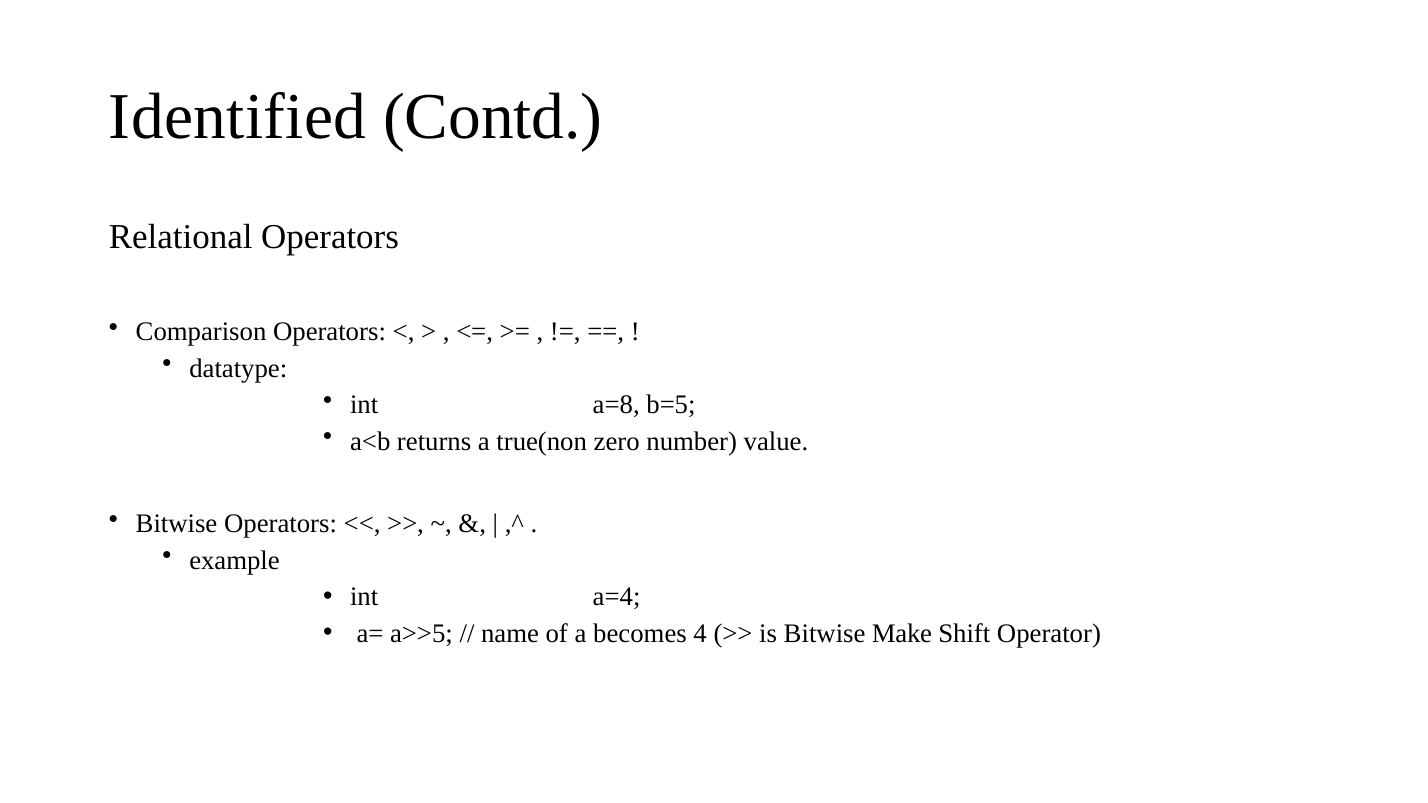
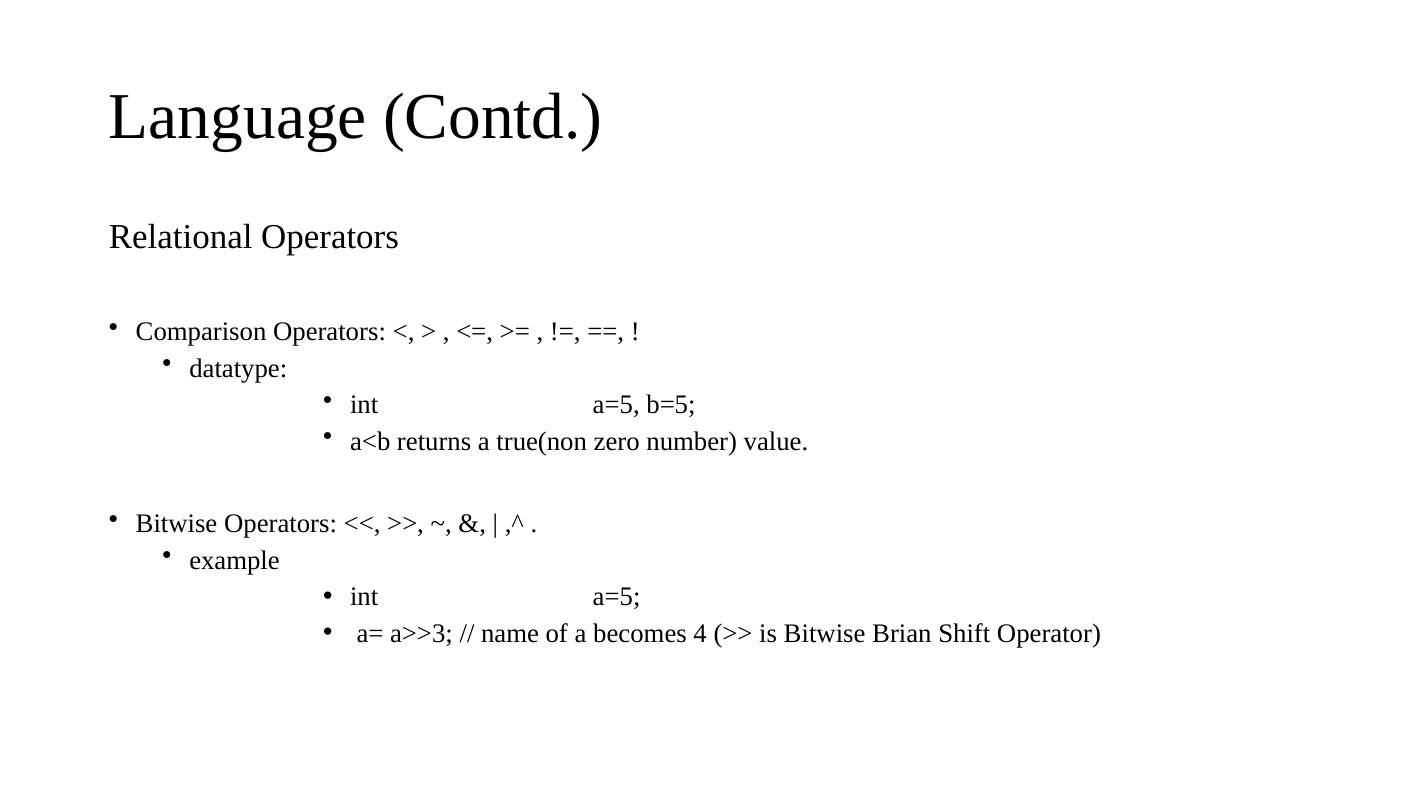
Identified: Identified -> Language (238, 117)
a=8: a=8 -> a=5 (616, 405)
a=4: a=4 -> a=5 (617, 597)
a>>5: a>>5 -> a>>3 (421, 633)
Make: Make -> Brian (902, 633)
